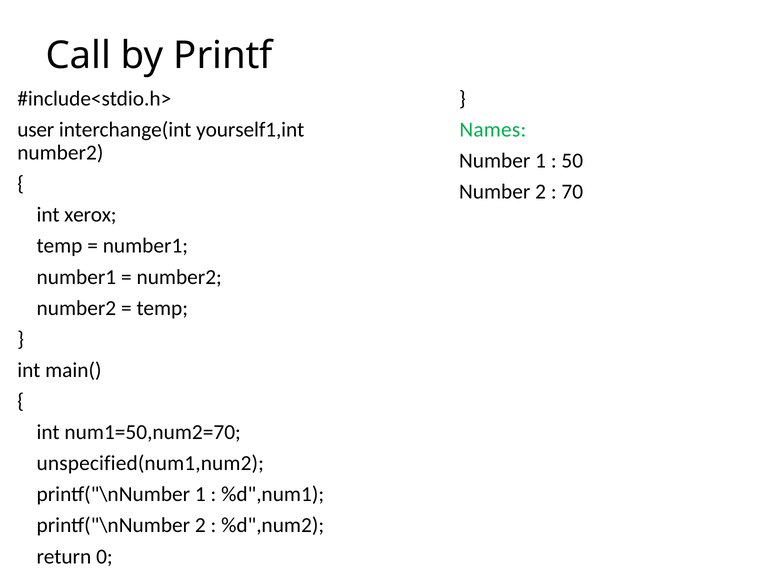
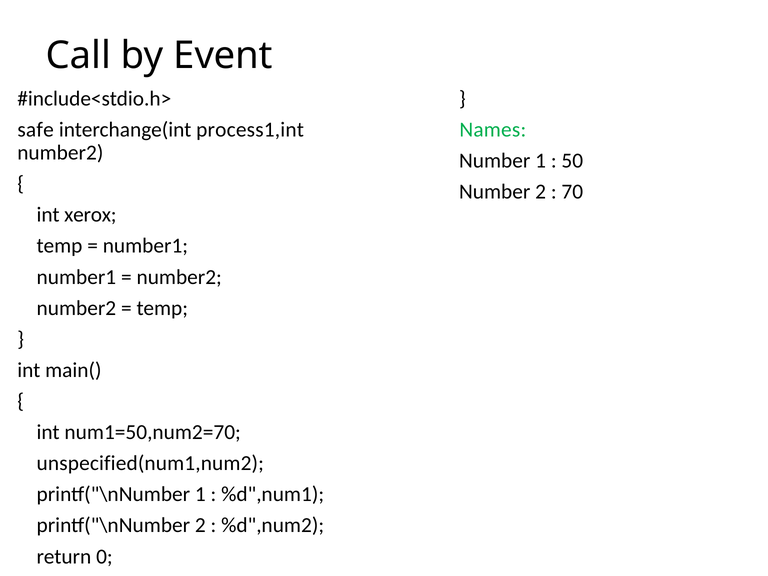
Printf: Printf -> Event (223, 55)
user: user -> safe (36, 130)
yourself1,int: yourself1,int -> process1,int (250, 130)
